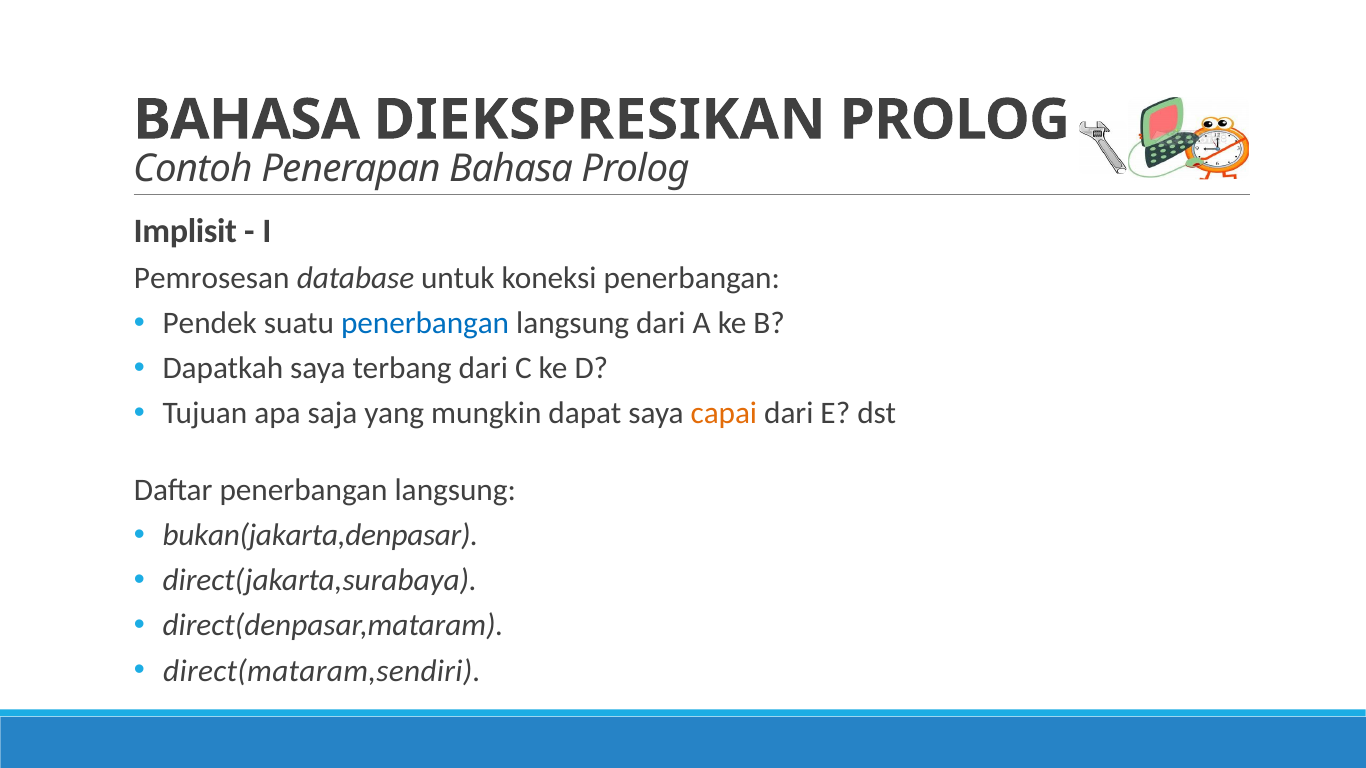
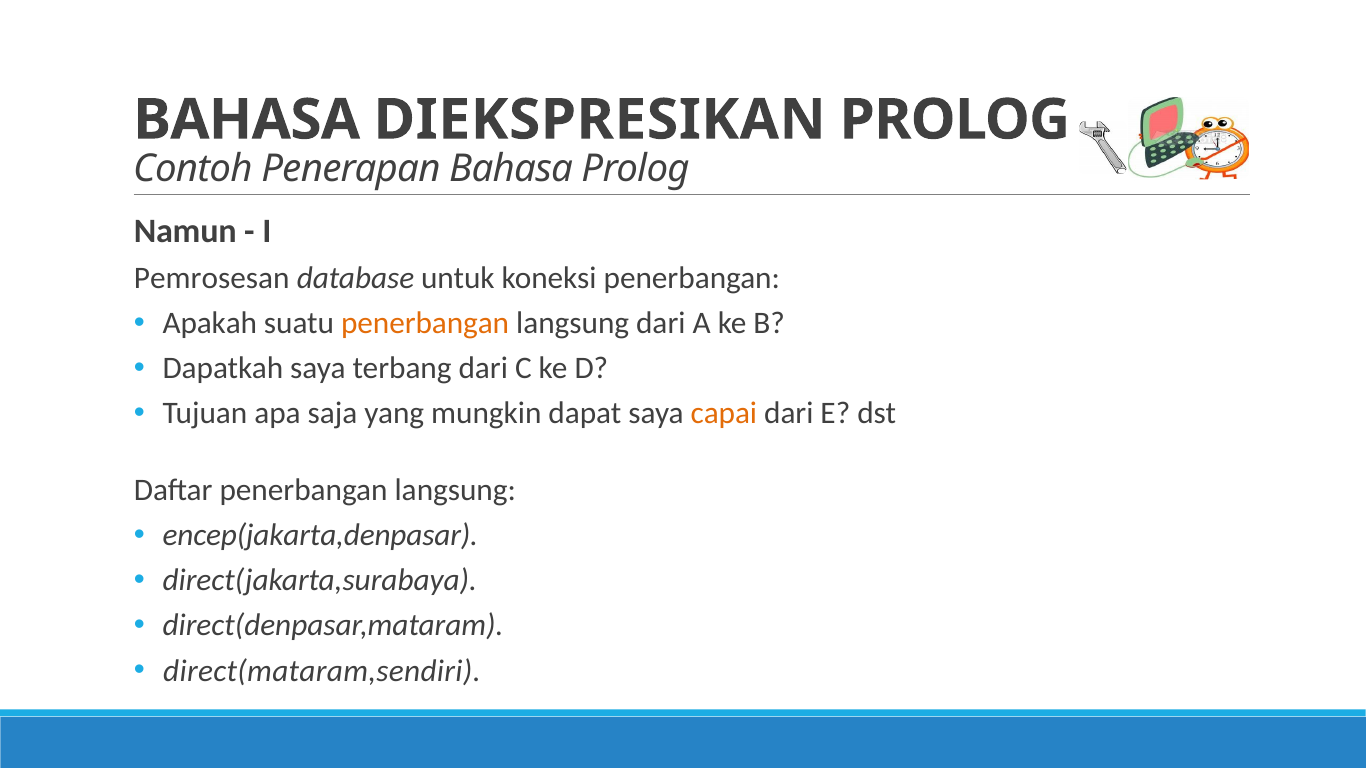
Implisit: Implisit -> Namun (185, 231)
Pendek: Pendek -> Apakah (210, 323)
penerbangan colour: blue -> orange (425, 323)
bukan(jakarta,denpasar: bukan(jakarta,denpasar -> encep(jakarta,denpasar (320, 535)
